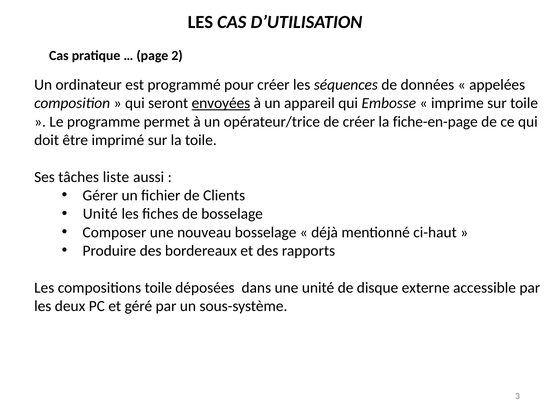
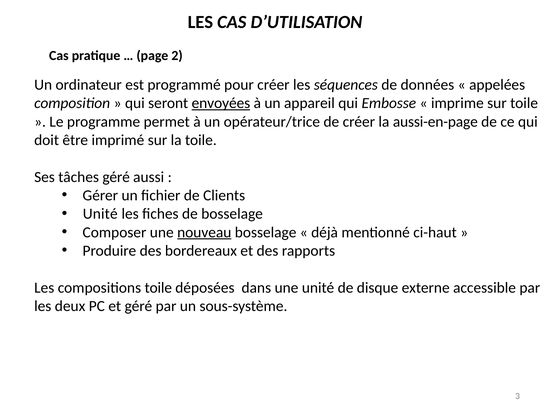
fiche-en-page: fiche-en-page -> aussi-en-page (435, 122)
tâches liste: liste -> géré (116, 177)
nouveau underline: none -> present (204, 232)
